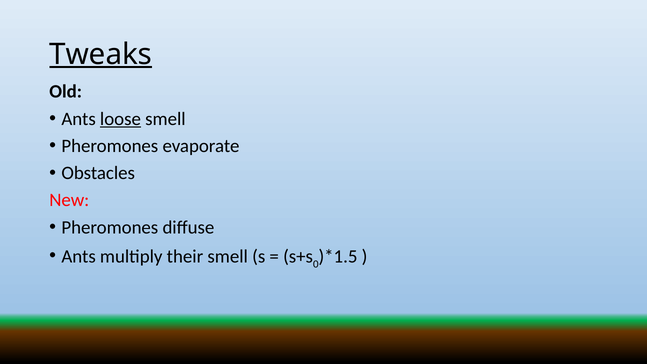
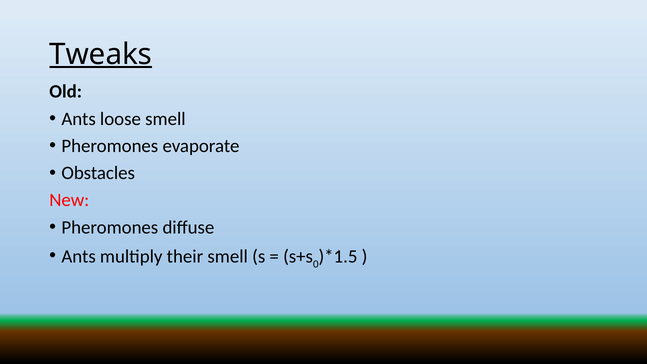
loose underline: present -> none (120, 119)
